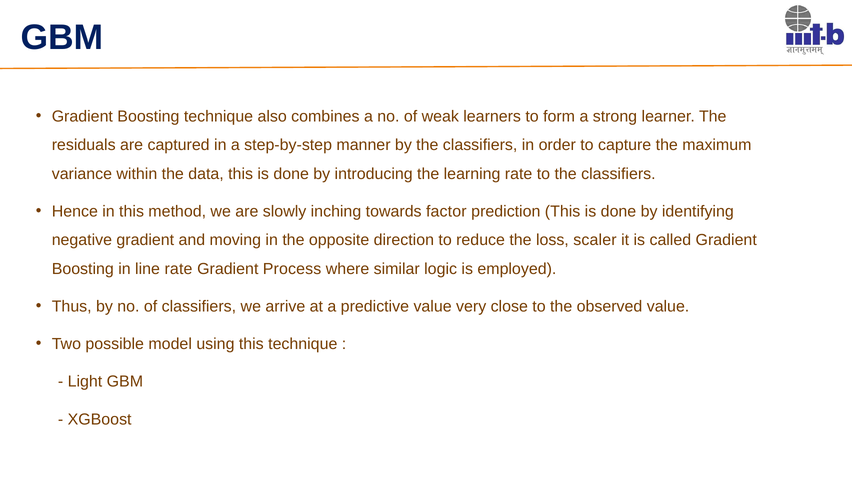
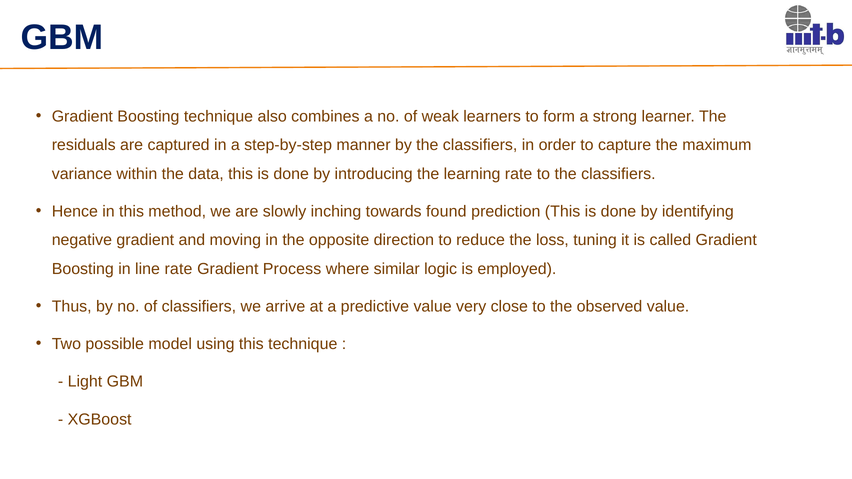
factor: factor -> found (446, 211)
scaler: scaler -> tuning (595, 240)
